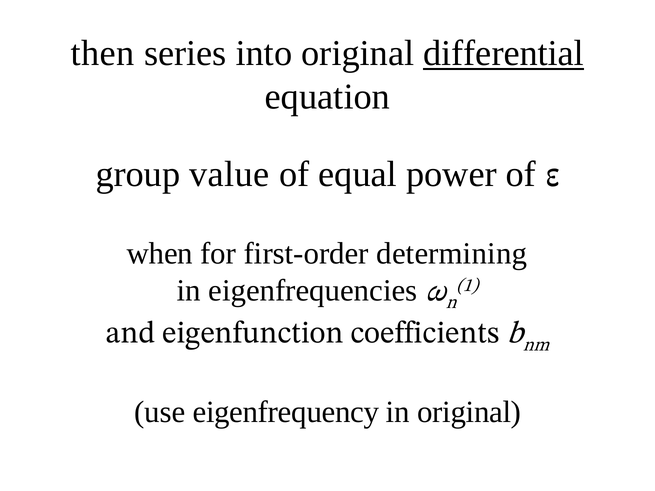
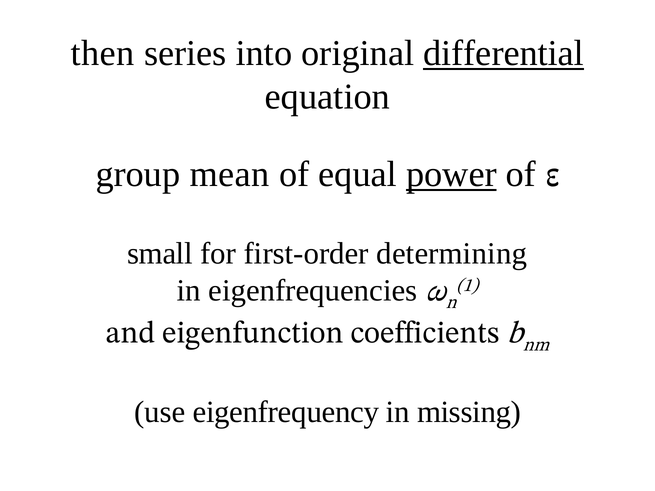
value: value -> mean (229, 174)
power underline: none -> present (451, 174)
when: when -> small (160, 253)
in original: original -> missing (469, 412)
